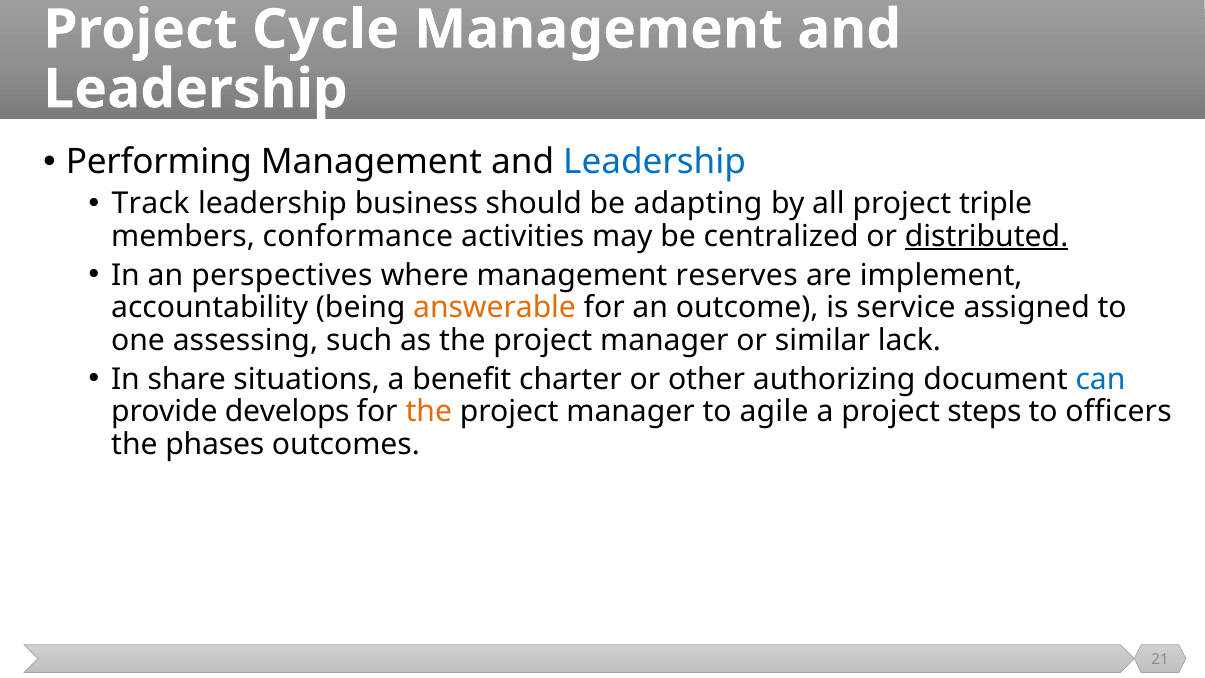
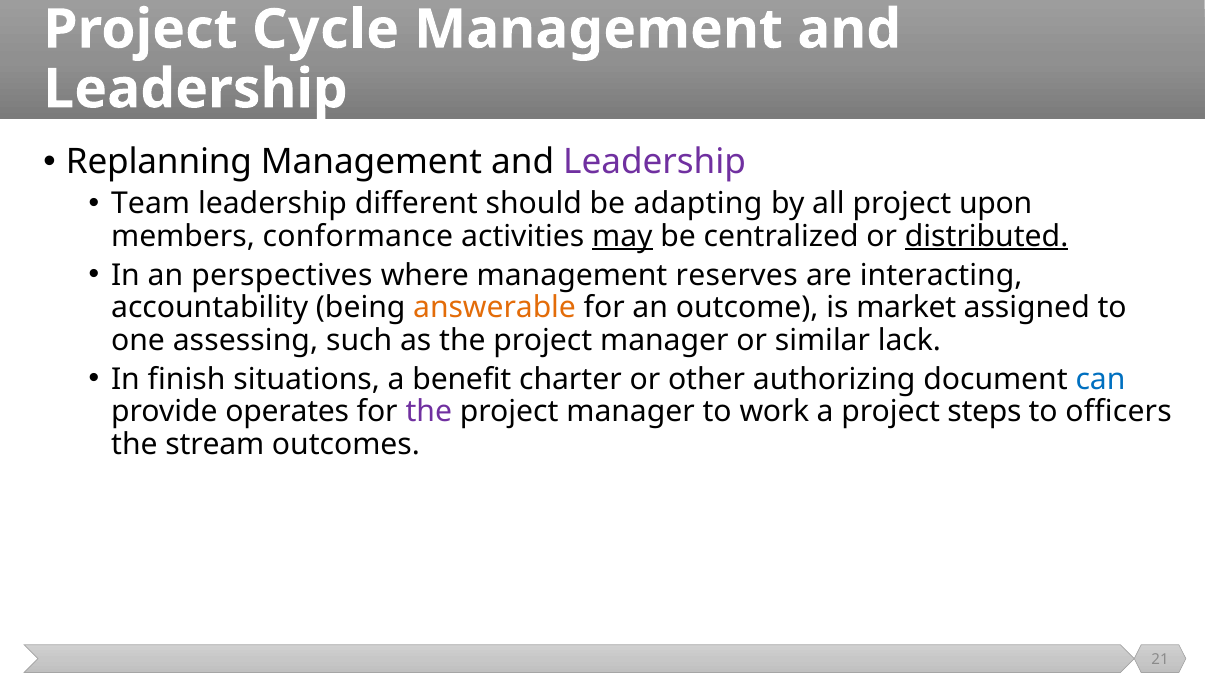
Performing: Performing -> Replanning (159, 162)
Leadership colour: blue -> purple (655, 162)
Track: Track -> Team (151, 204)
business: business -> different (416, 204)
triple: triple -> upon (996, 204)
may underline: none -> present (622, 236)
implement: implement -> interacting (941, 275)
service: service -> market (906, 308)
share: share -> finish (187, 379)
develops: develops -> operates (287, 411)
the colour: orange -> purple (429, 411)
agile: agile -> work (774, 411)
phases: phases -> stream (215, 444)
